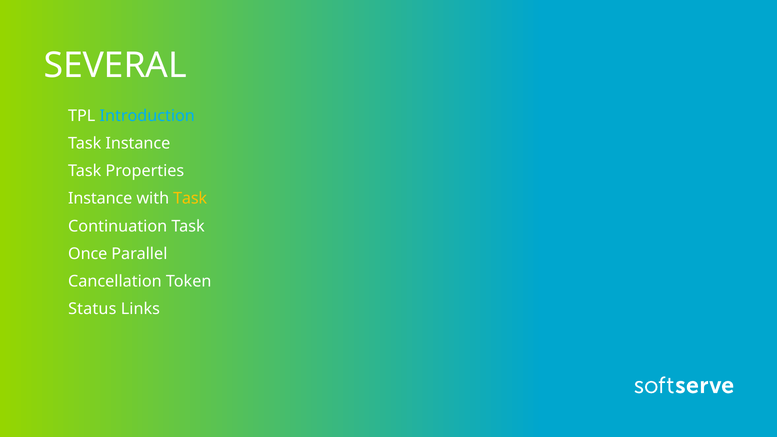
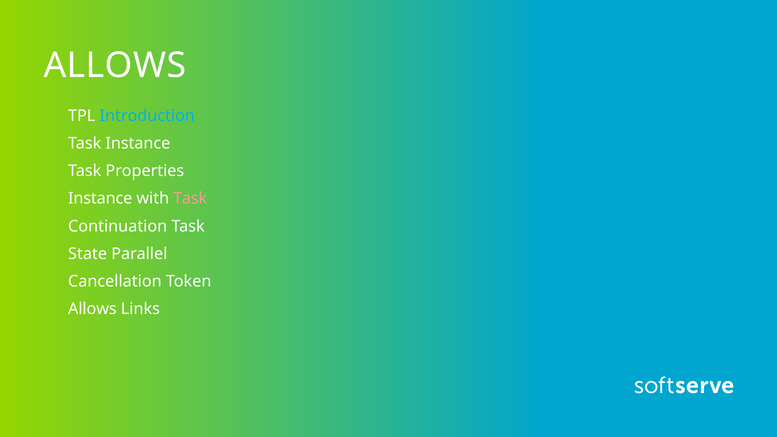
SEVERAL: SEVERAL -> ALLOWS (115, 66)
Task colour: yellow -> pink (190, 199)
Once: Once -> State (88, 254)
Status: Status -> Allows (92, 309)
